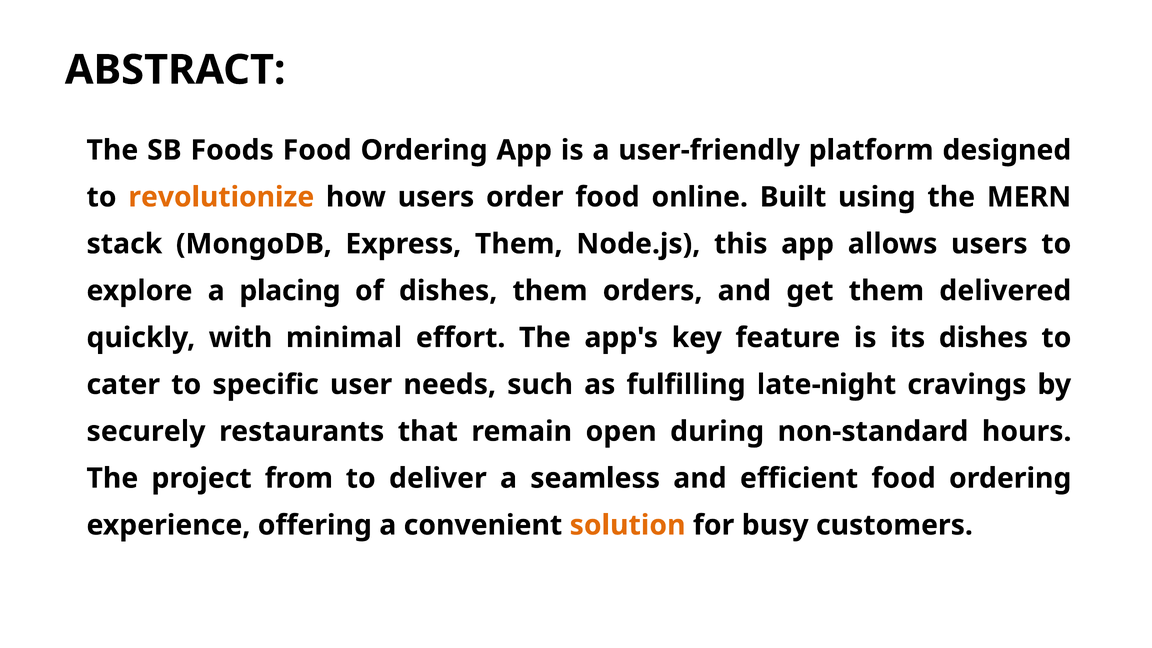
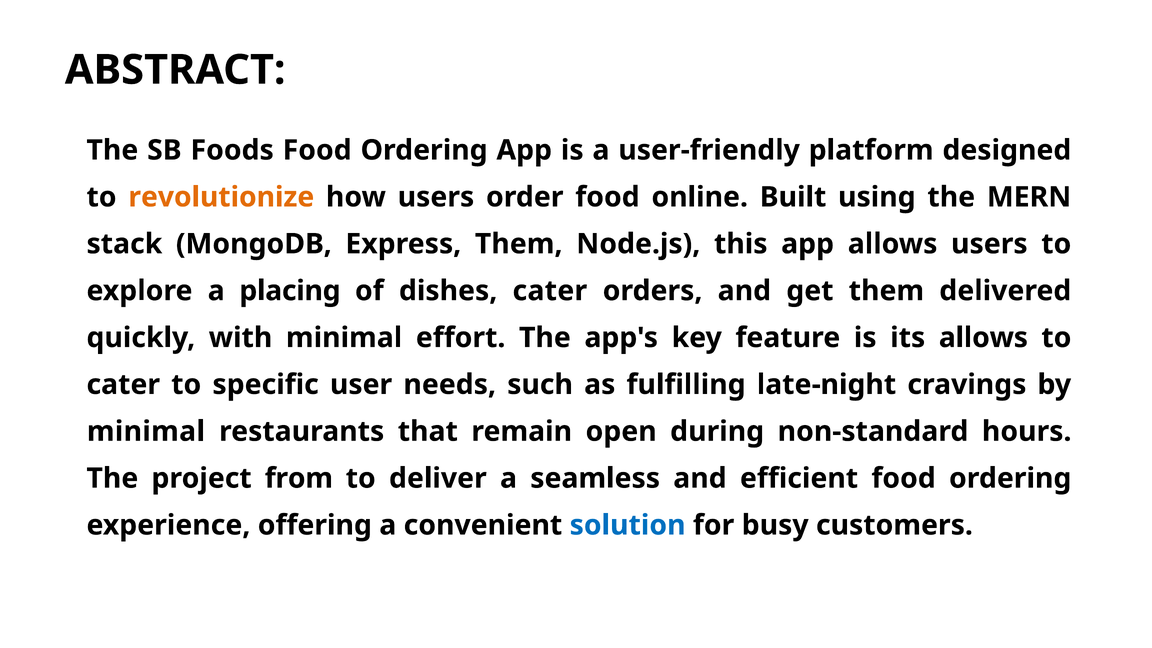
dishes them: them -> cater (550, 291)
its dishes: dishes -> allows (983, 338)
securely: securely -> minimal (146, 431)
solution colour: orange -> blue (628, 525)
